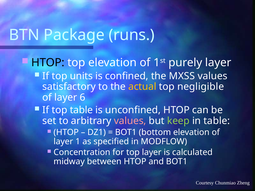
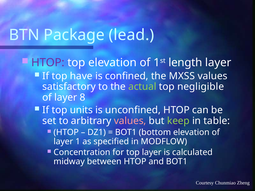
runs: runs -> lead (131, 35)
HTOP colour: black -> purple (48, 63)
purely: purely -> length (185, 63)
units: units -> have (81, 76)
actual colour: yellow -> light green (142, 87)
6: 6 -> 8 (83, 97)
top table: table -> units (81, 110)
